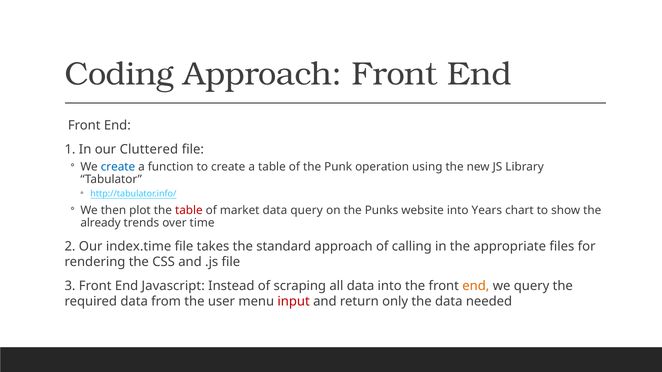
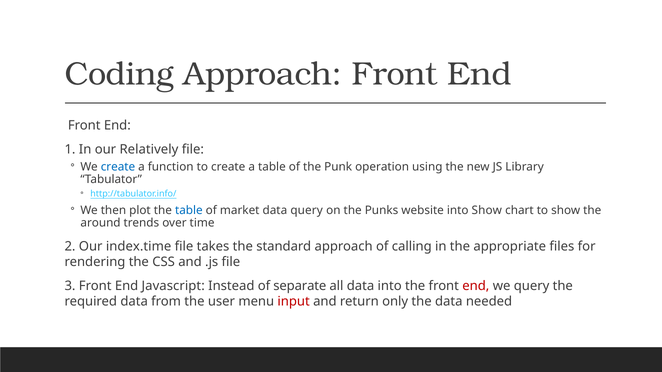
Cluttered: Cluttered -> Relatively (149, 150)
table colour: red -> blue (189, 211)
into Years: Years -> Show (487, 211)
already: already -> around (101, 223)
scraping: scraping -> separate (300, 286)
end colour: orange -> red (476, 286)
